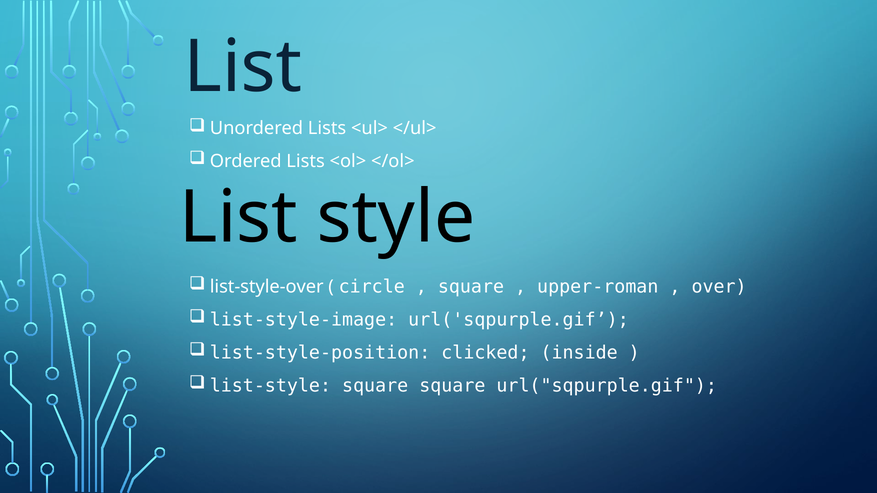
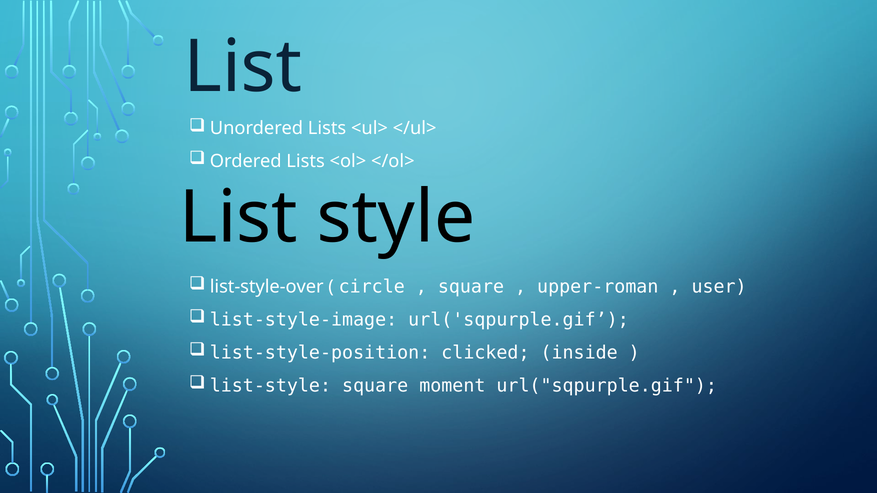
over: over -> user (719, 287)
square square: square -> moment (452, 386)
